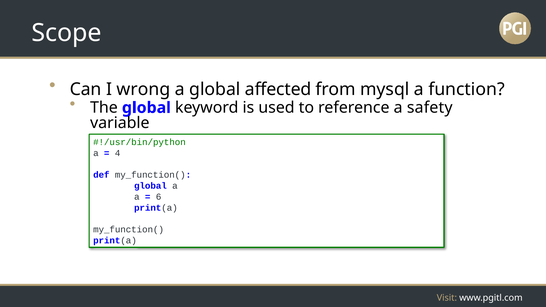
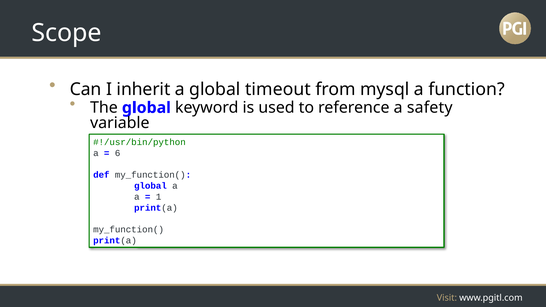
wrong: wrong -> inherit (144, 89)
affected: affected -> timeout (278, 89)
4: 4 -> 6 (118, 153)
6: 6 -> 1 (159, 197)
